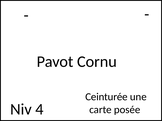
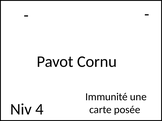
Ceinturée: Ceinturée -> Immunité (106, 97)
